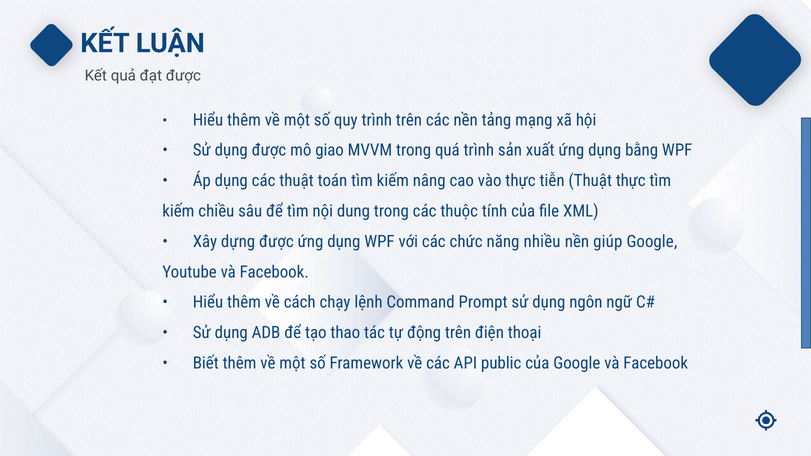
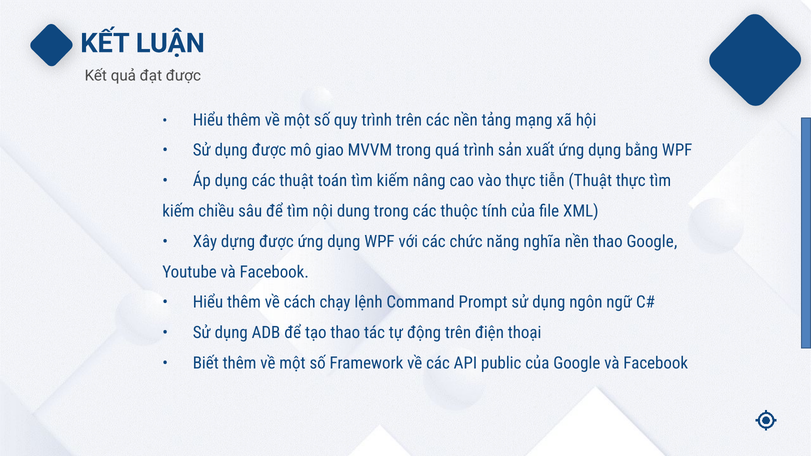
nhiều: nhiều -> nghĩa (542, 242)
nền giúp: giúp -> thao (608, 242)
